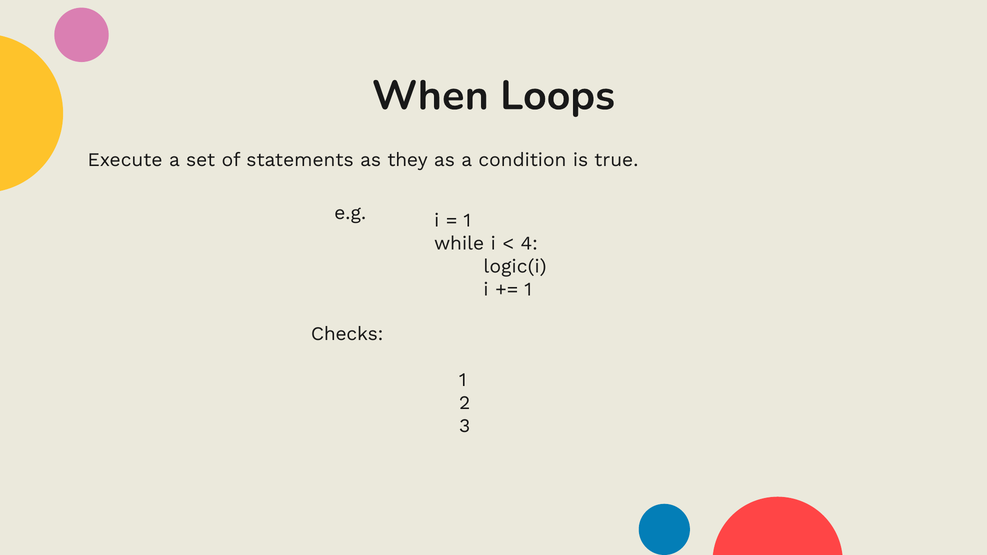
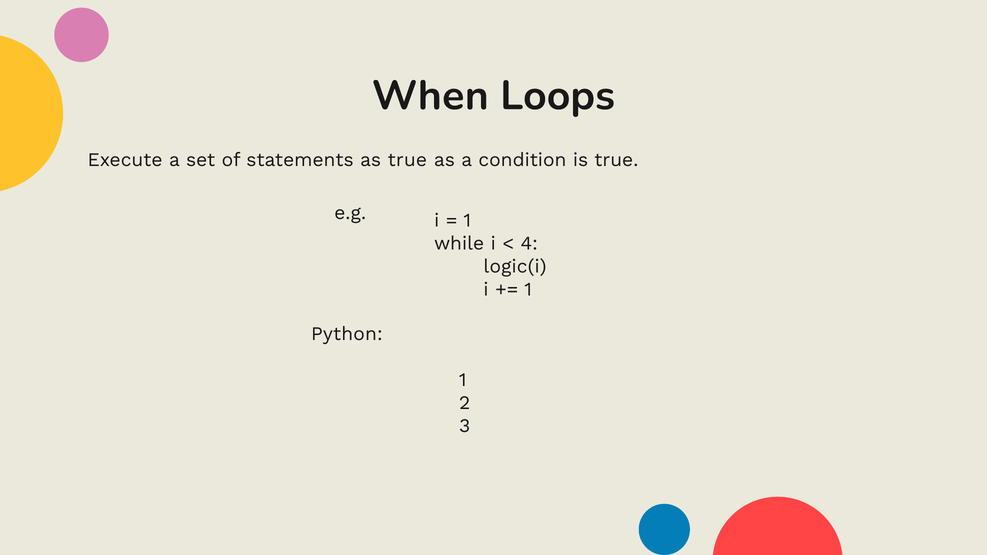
as they: they -> true (407, 160)
Checks: Checks -> Python (347, 334)
